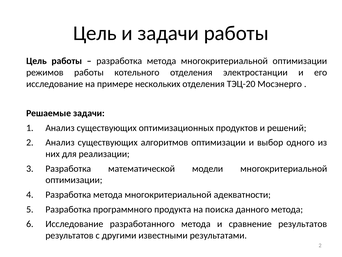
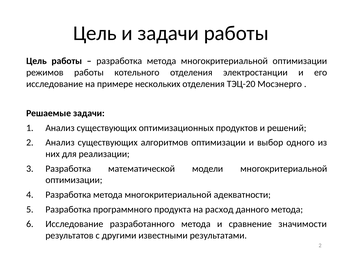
поиска: поиска -> расход (219, 209)
сравнение результатов: результатов -> значимости (303, 224)
